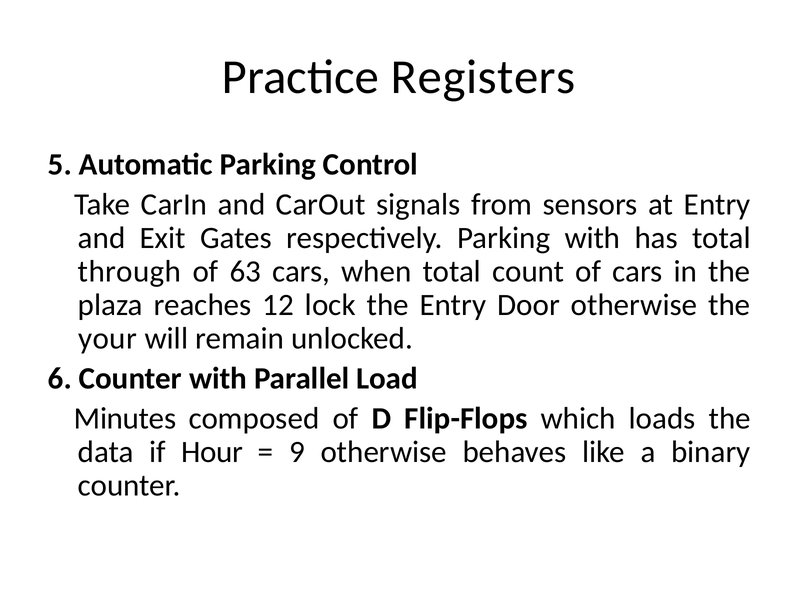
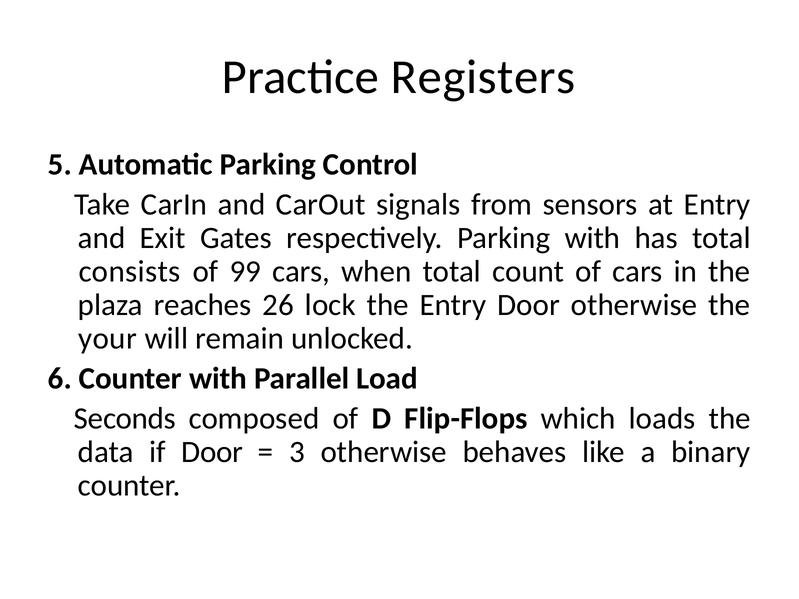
through: through -> consists (129, 272)
63: 63 -> 99 (245, 272)
12: 12 -> 26 (278, 305)
Minutes: Minutes -> Seconds (125, 419)
if Hour: Hour -> Door (212, 452)
9: 9 -> 3 (297, 452)
